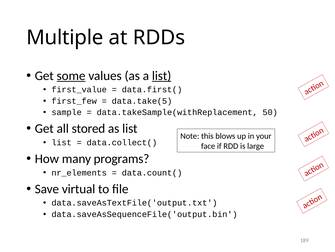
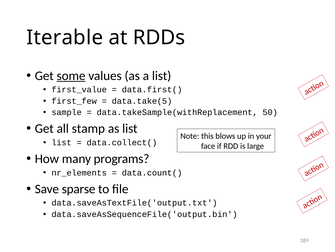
Multiple: Multiple -> Iterable (65, 38)
list underline: present -> none (162, 75)
stored: stored -> stamp (88, 128)
virtual: virtual -> sparse (79, 188)
